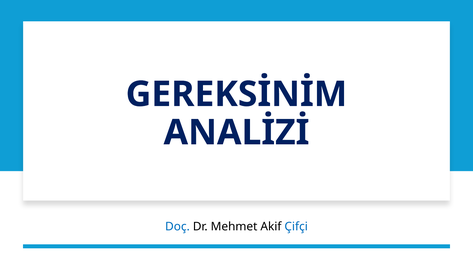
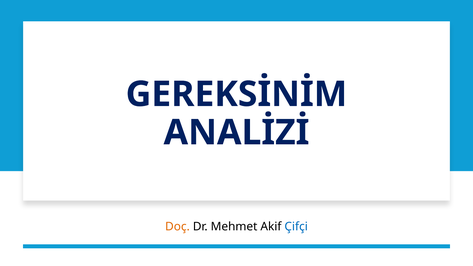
Doç colour: blue -> orange (177, 226)
